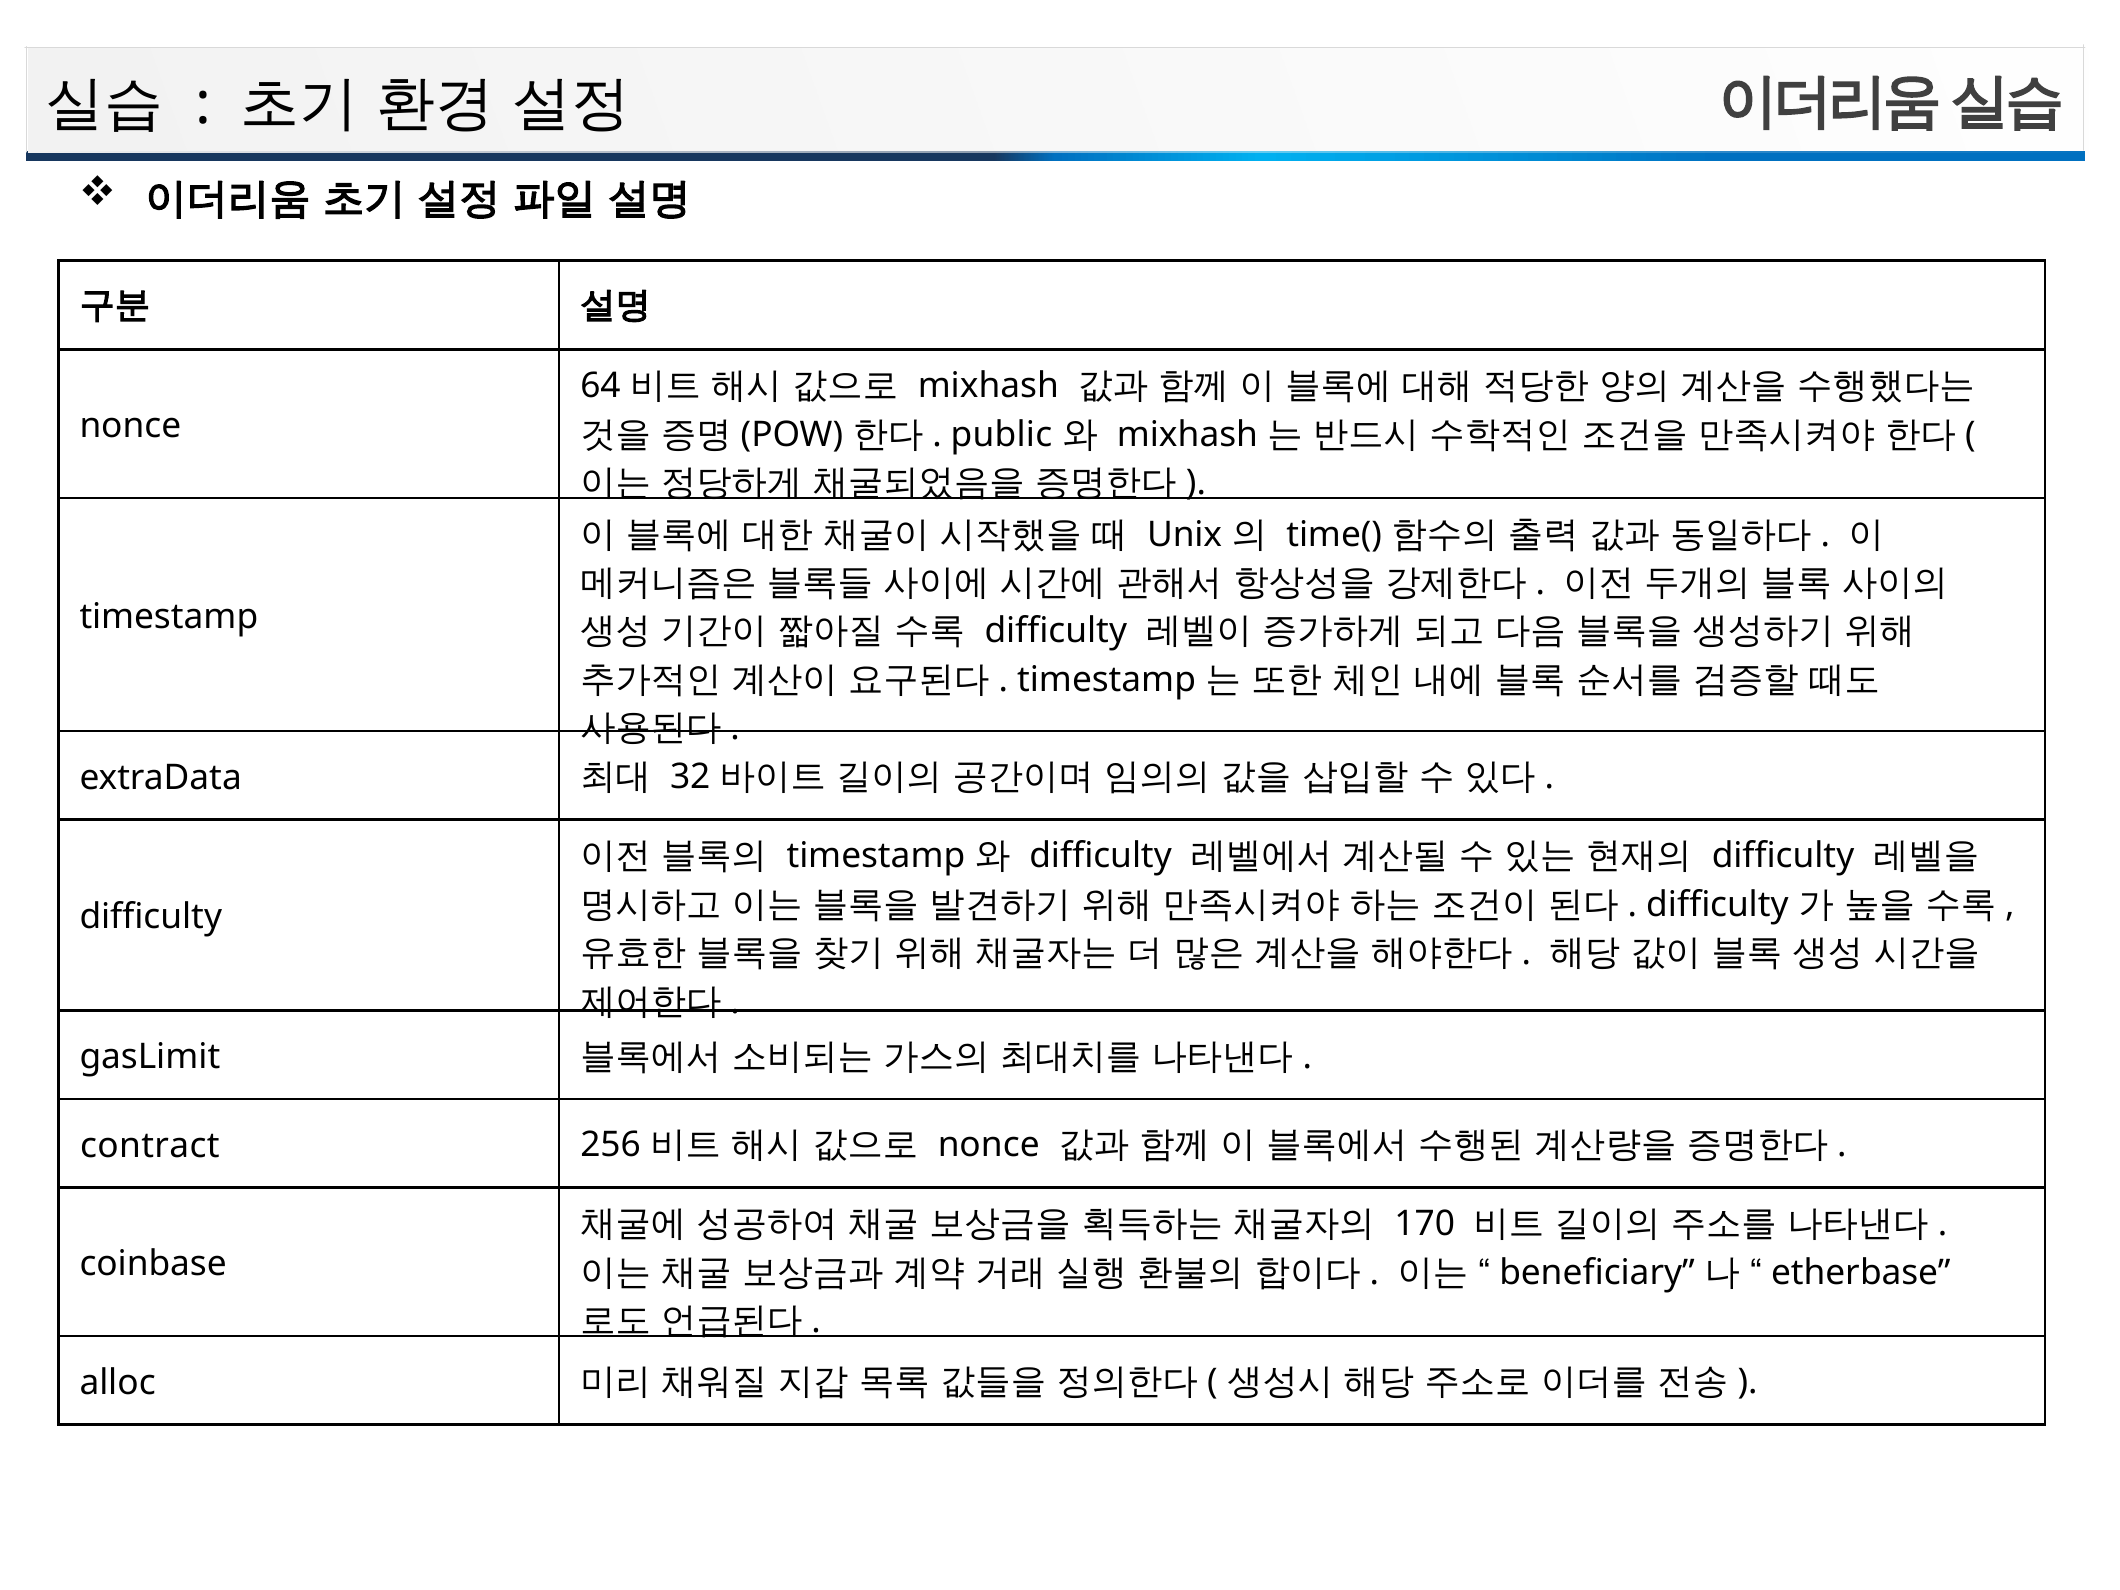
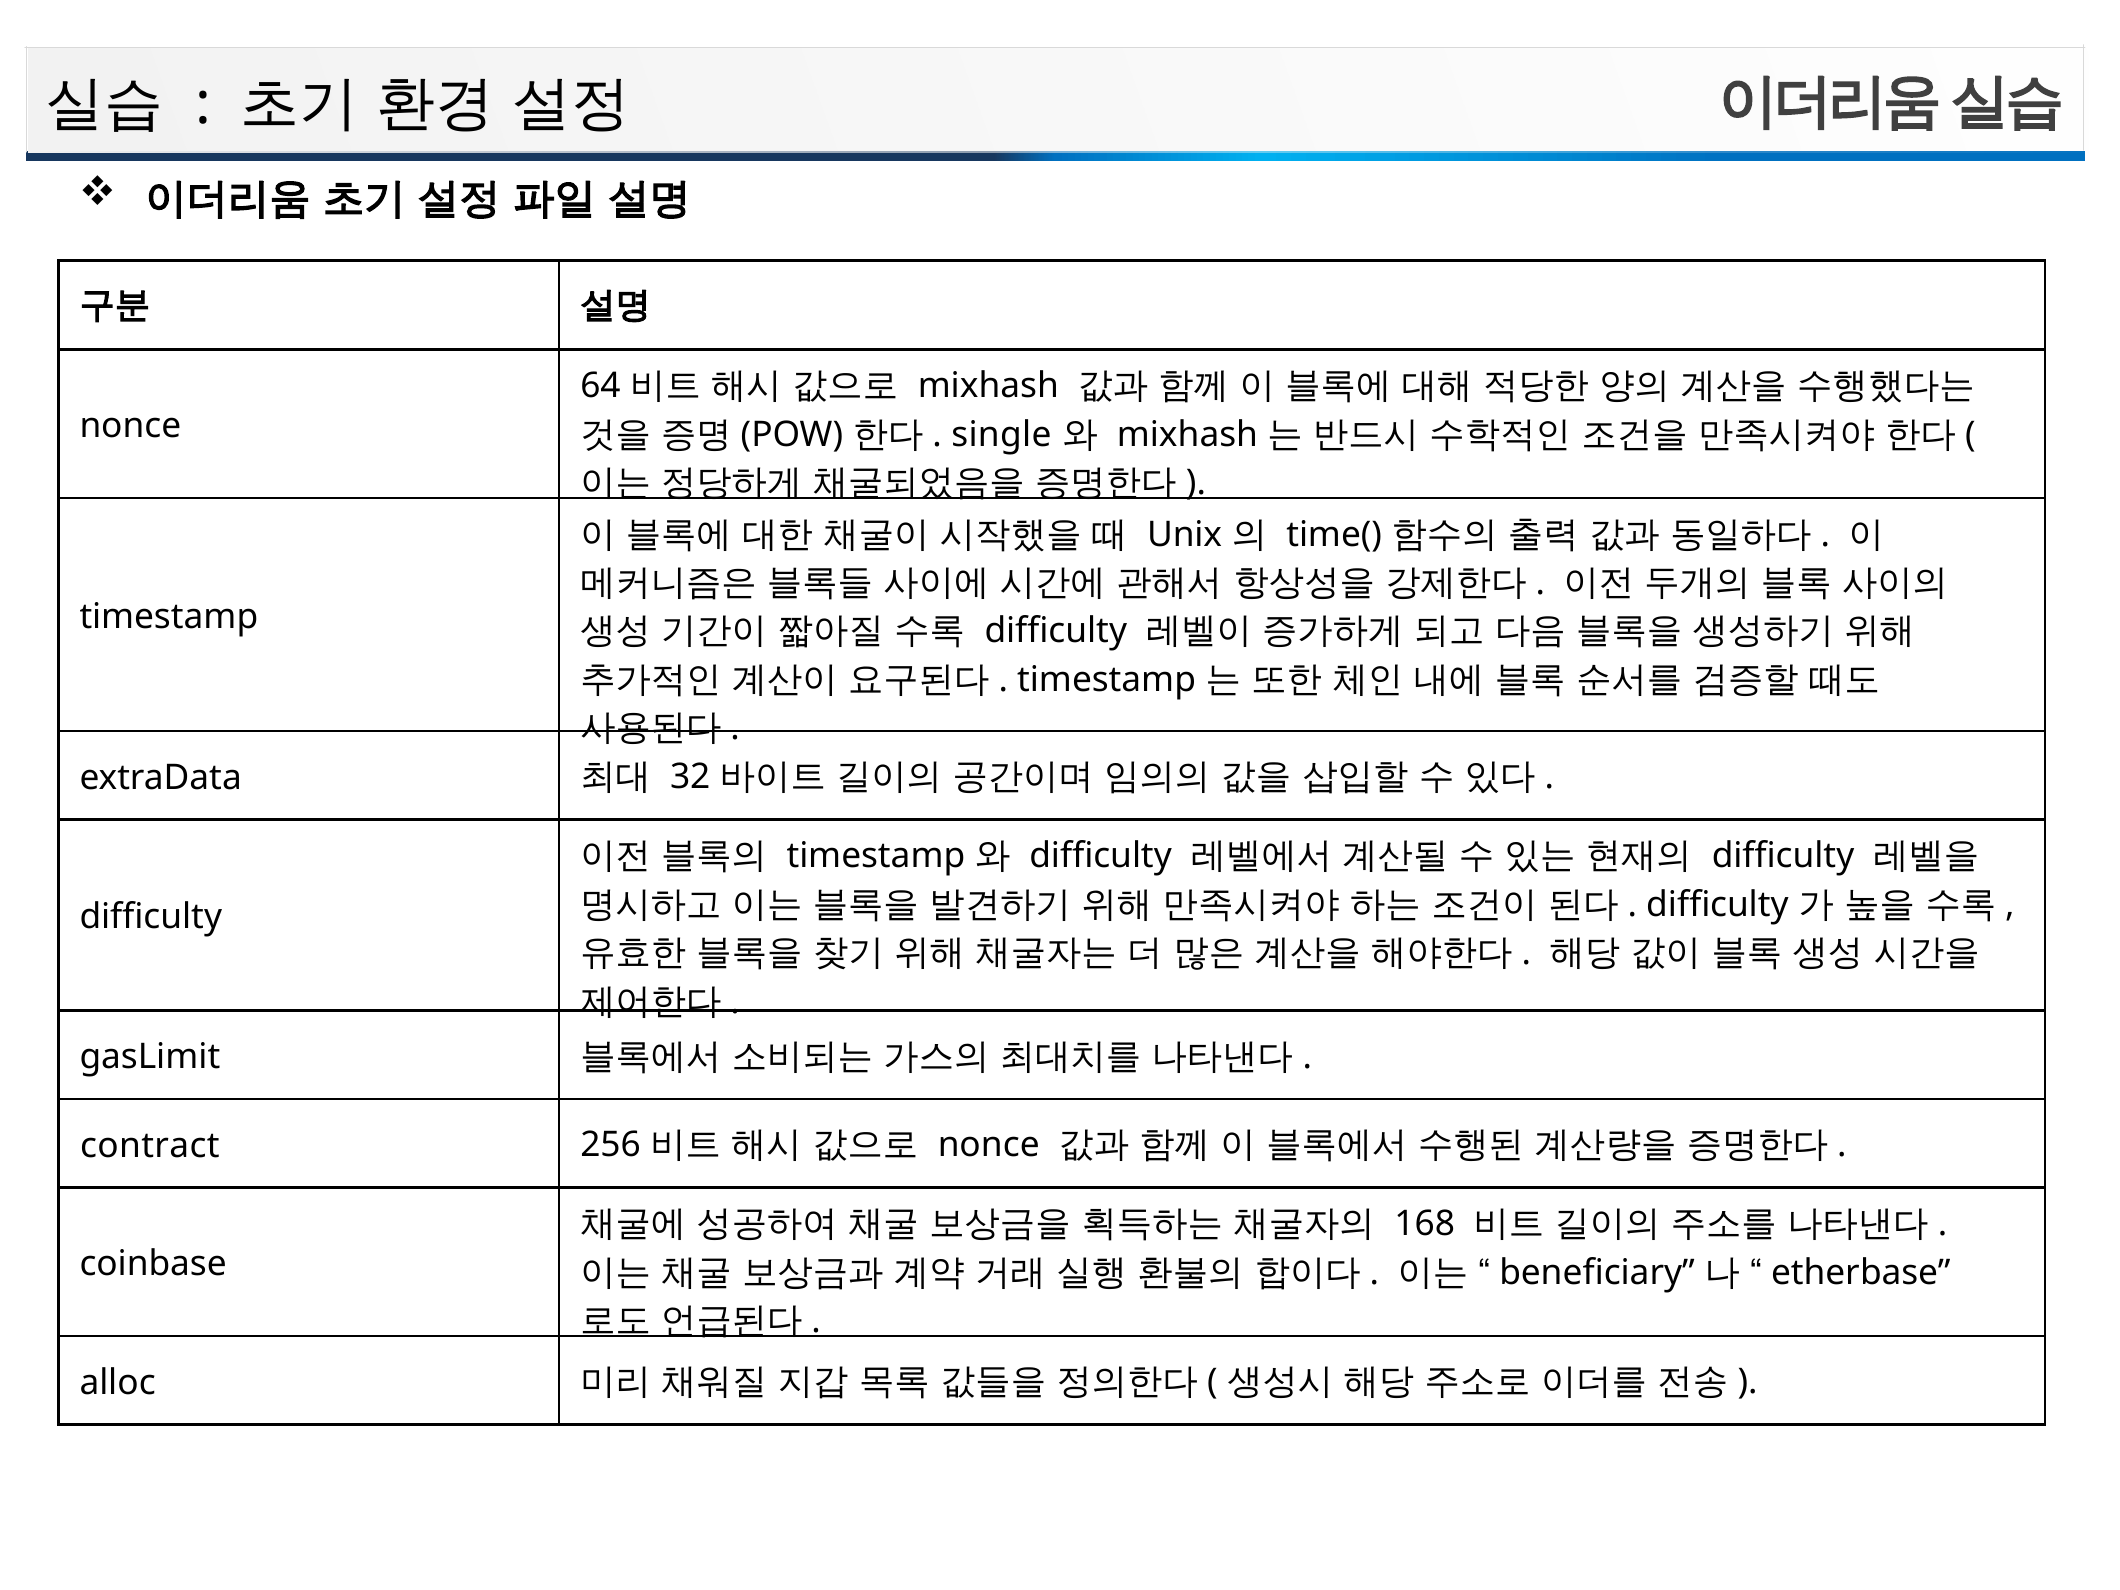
public: public -> single (1001, 434)
170: 170 -> 168 (1425, 1224)
